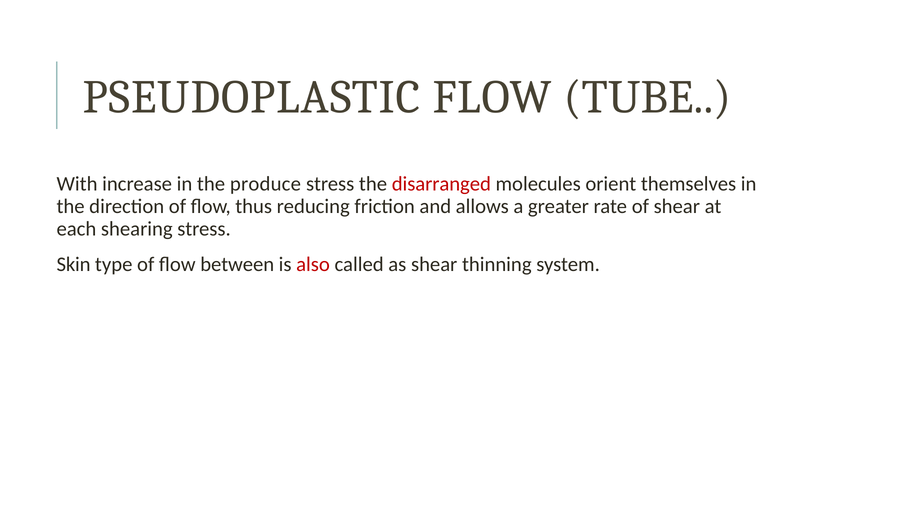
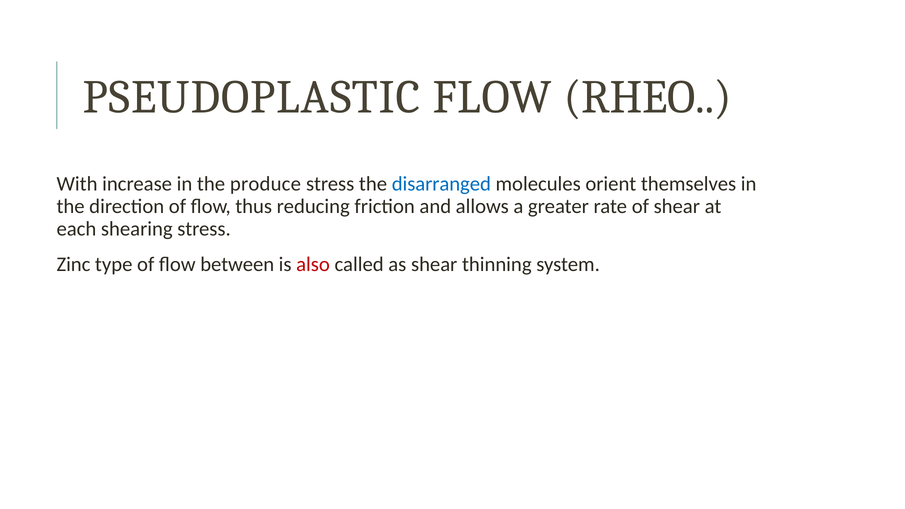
TUBE: TUBE -> RHEO (648, 97)
disarranged colour: red -> blue (441, 184)
Skin: Skin -> Zinc (73, 265)
